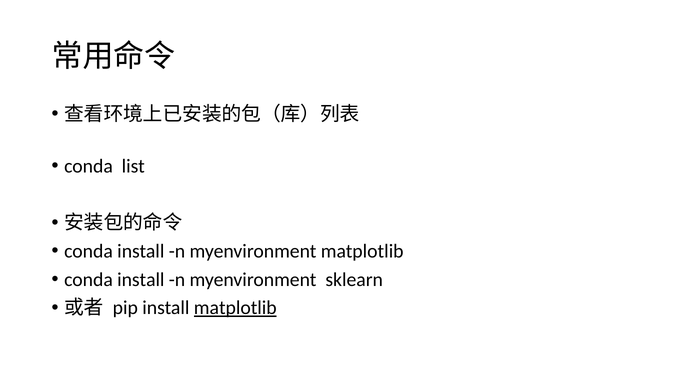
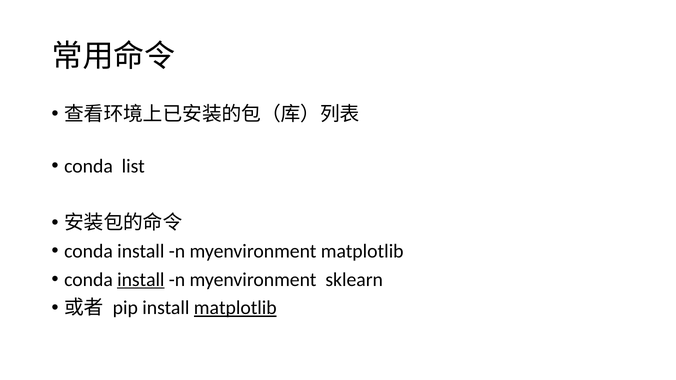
install underline: none -> present (141, 280)
